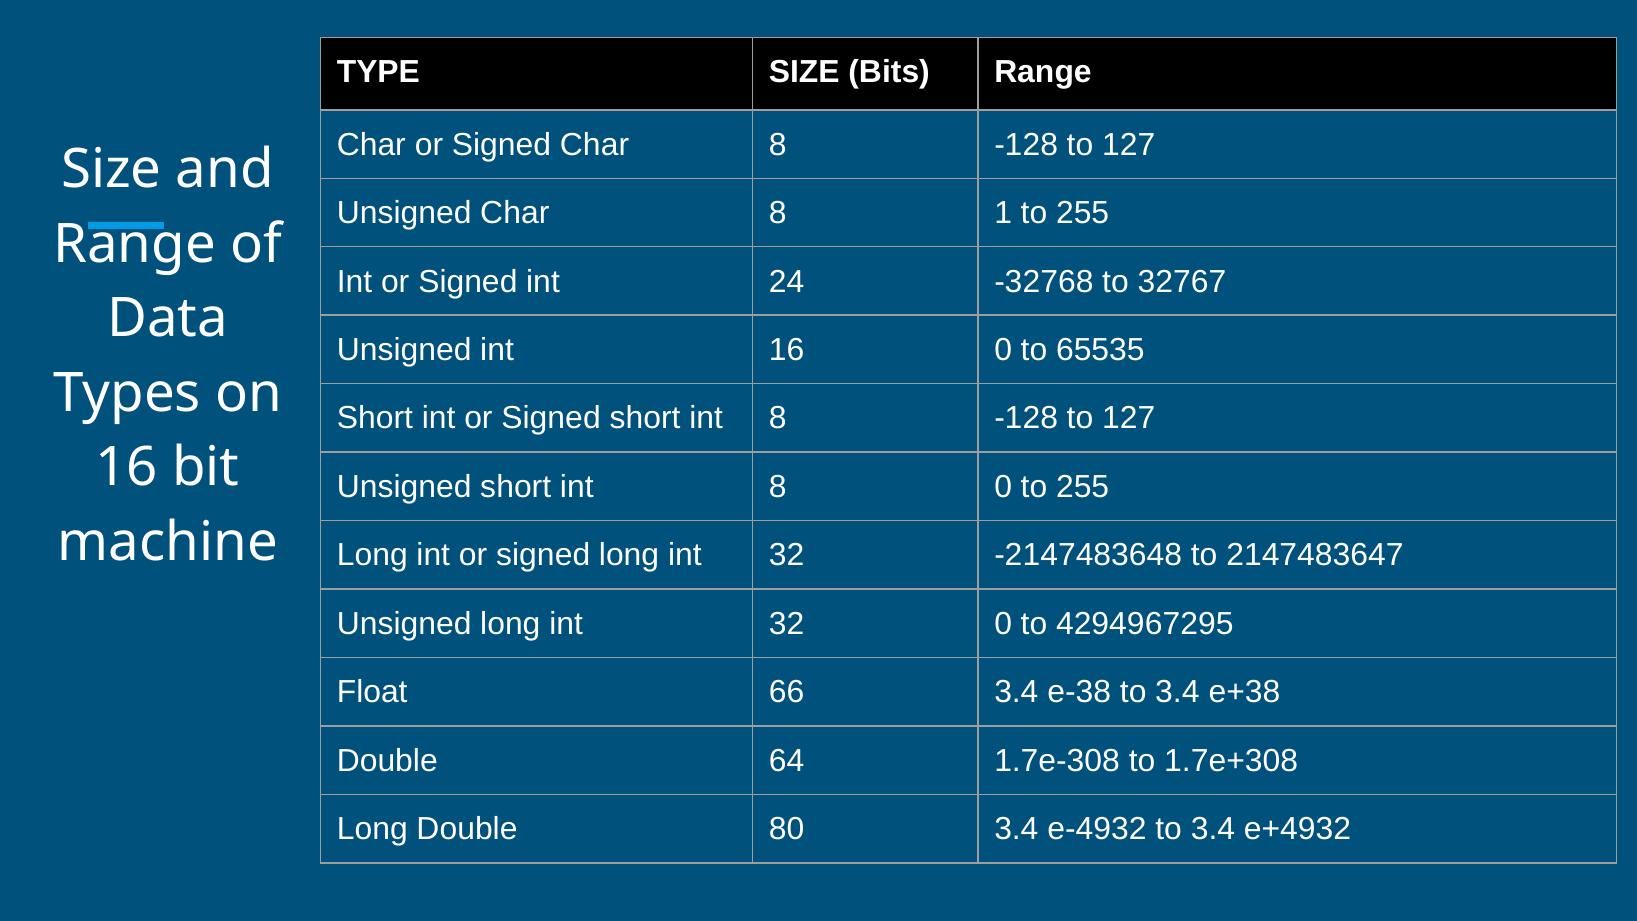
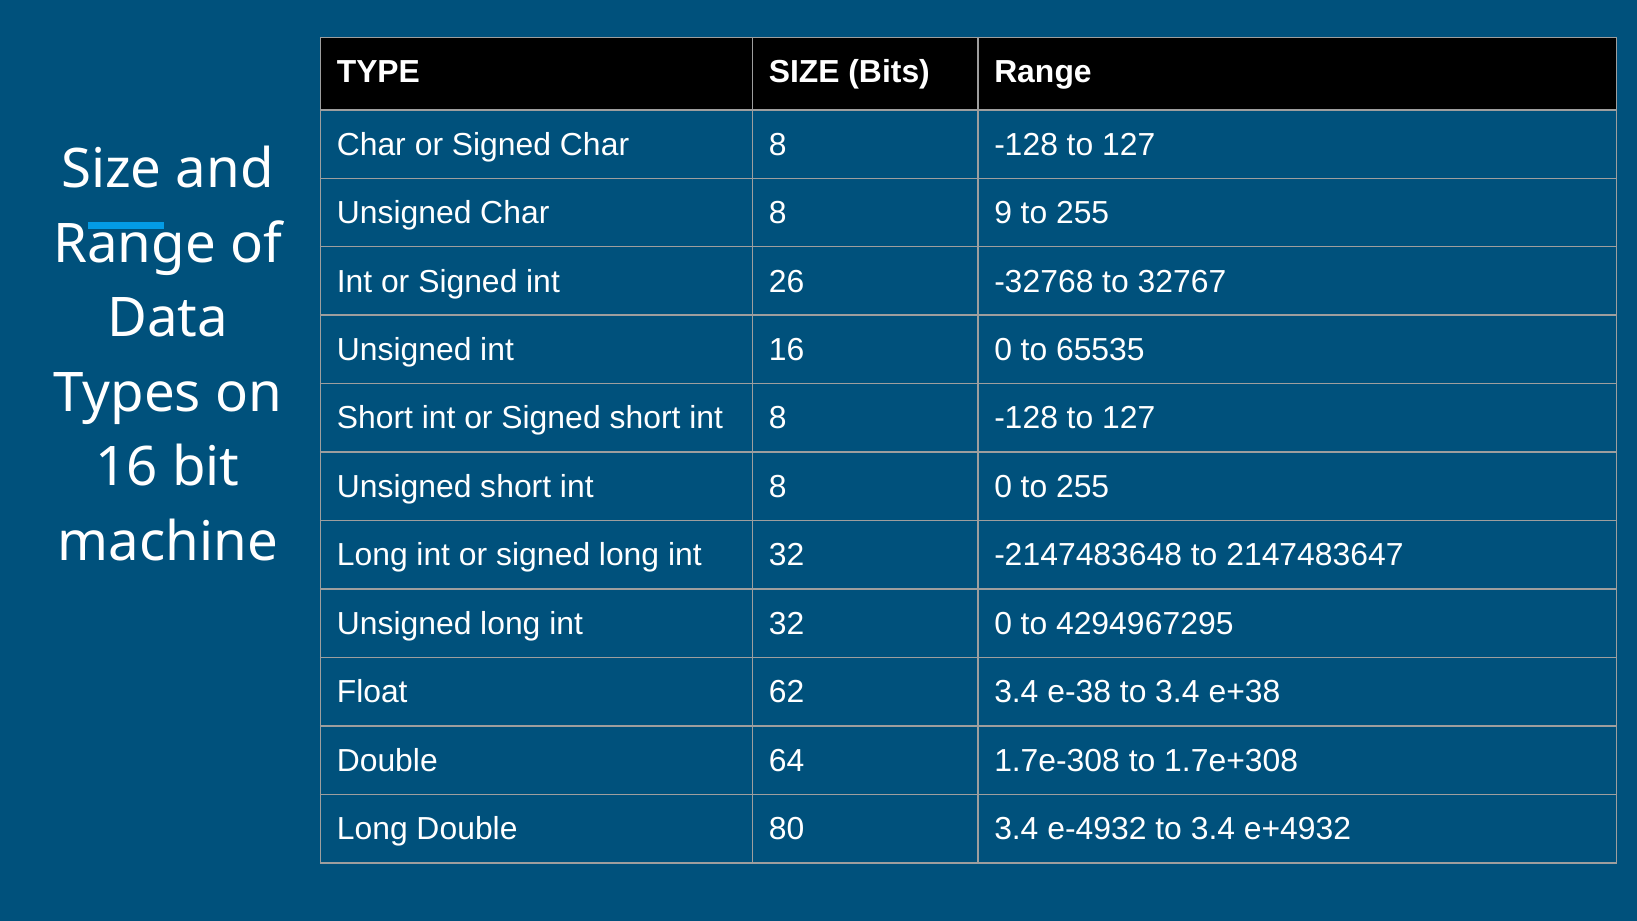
1: 1 -> 9 (1003, 213)
24: 24 -> 26 (787, 281)
66: 66 -> 62 (787, 692)
